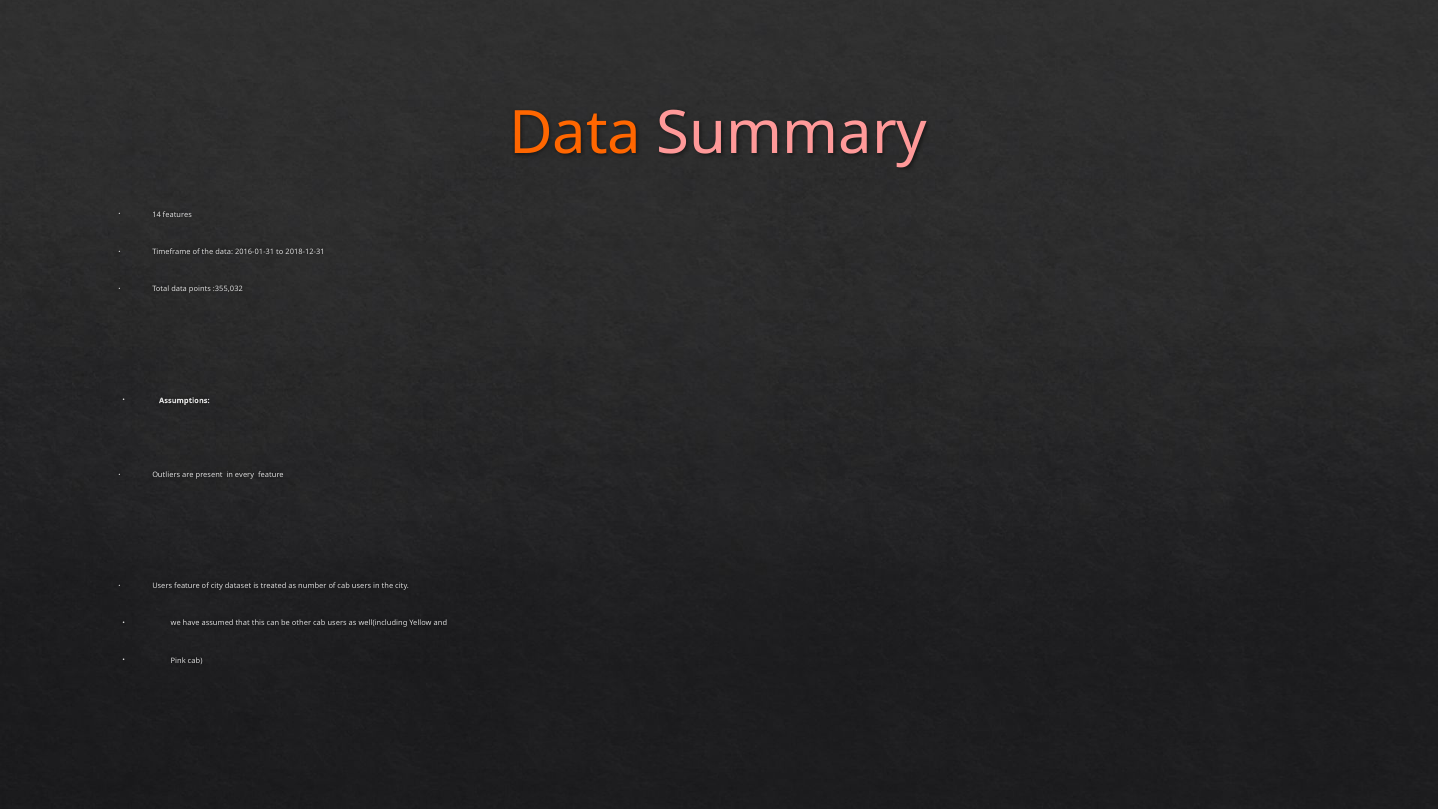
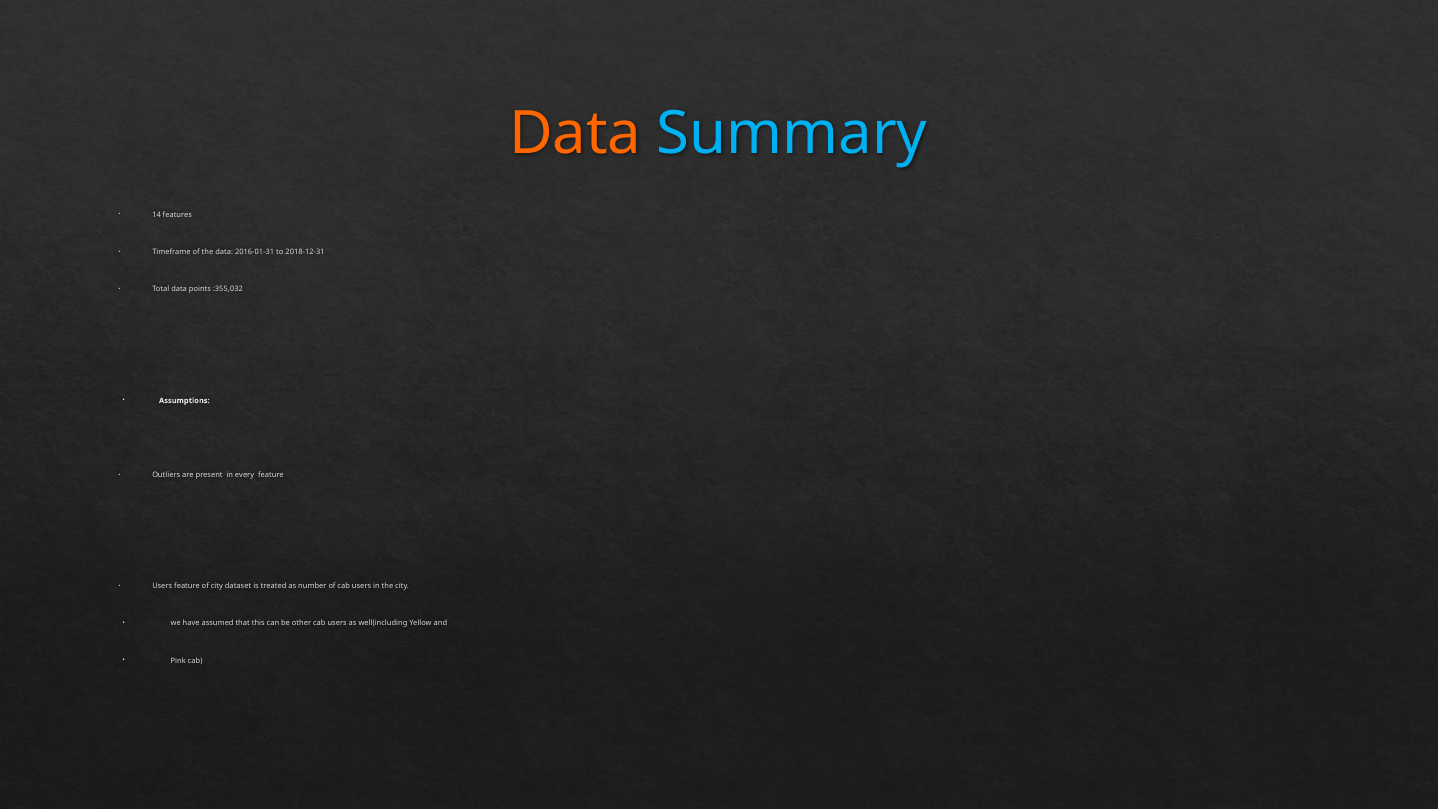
Summary colour: pink -> light blue (792, 133)
